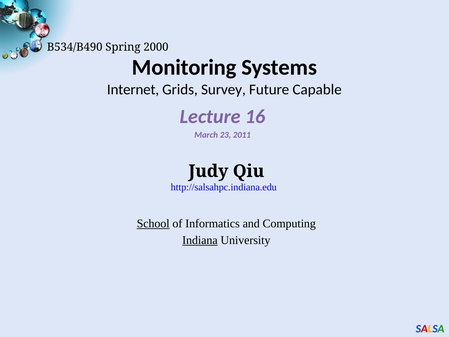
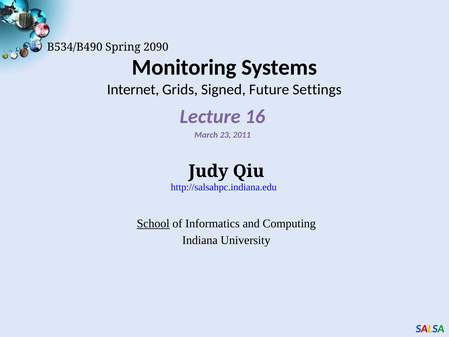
2000: 2000 -> 2090 (156, 47)
Survey: Survey -> Signed (223, 89)
Capable: Capable -> Settings (317, 89)
Indiana underline: present -> none (200, 240)
